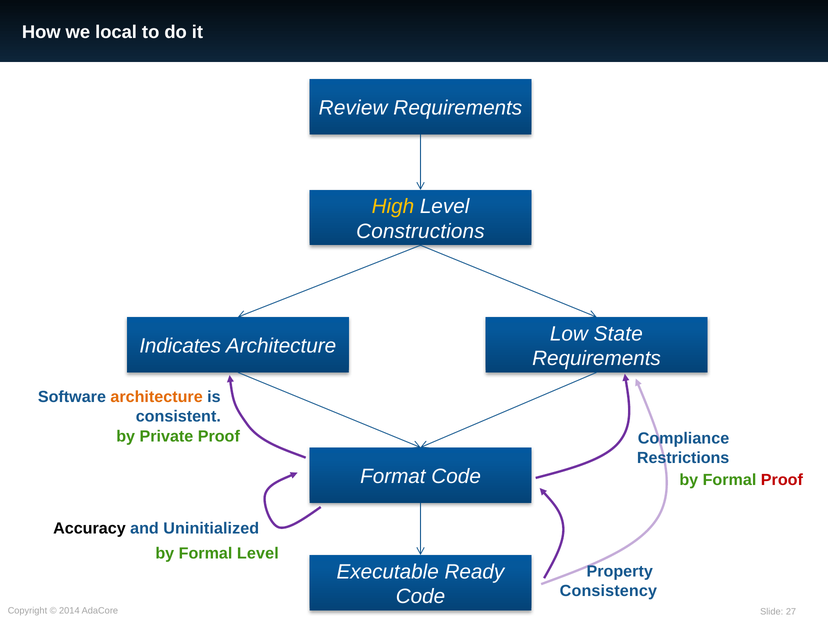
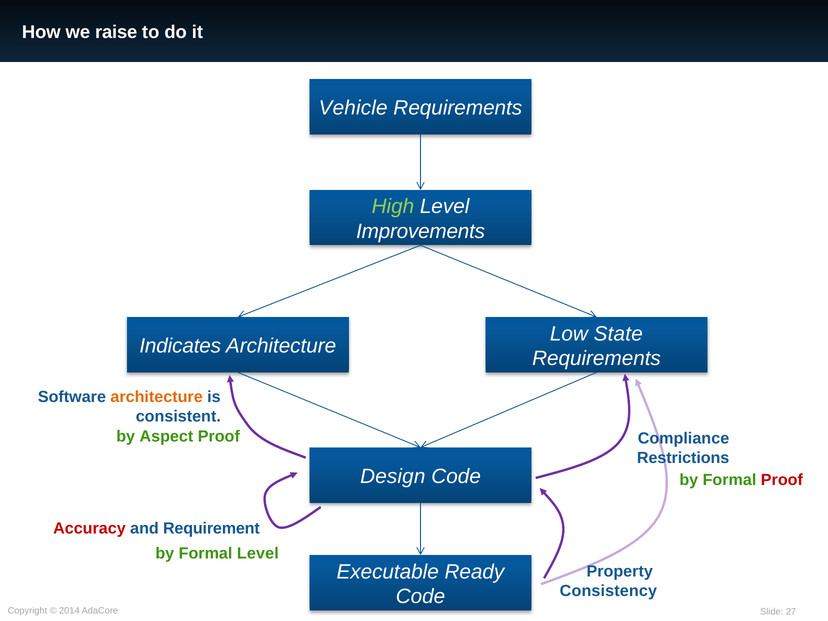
local: local -> raise (116, 32)
Review: Review -> Vehicle (353, 108)
High colour: yellow -> light green (393, 207)
Constructions: Constructions -> Improvements (421, 231)
Private: Private -> Aspect (166, 436)
Format: Format -> Design (393, 477)
Accuracy colour: black -> red (89, 528)
Uninitialized: Uninitialized -> Requirement (211, 528)
